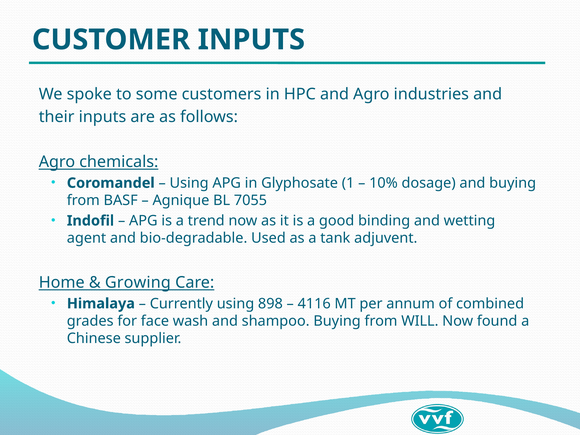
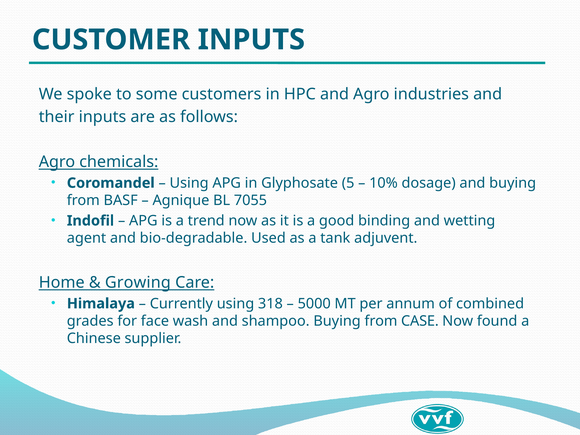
1: 1 -> 5 (348, 183)
898: 898 -> 318 (270, 304)
4116: 4116 -> 5000 (314, 304)
WILL: WILL -> CASE (420, 321)
